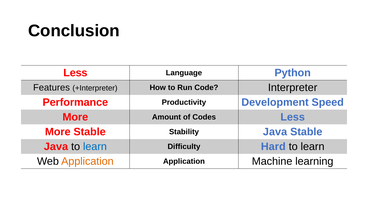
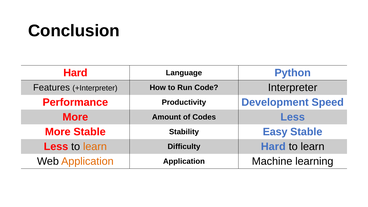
Less: Less -> Hard (75, 73)
Stability Java: Java -> Easy (275, 132)
Java: Java -> Less (56, 147)
learn colour: blue -> orange (95, 147)
